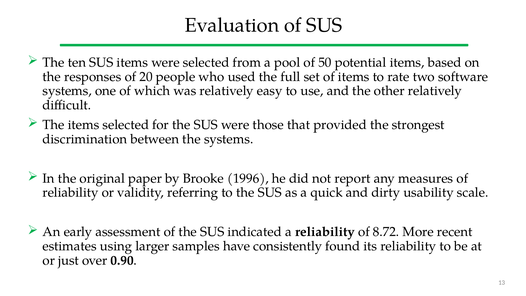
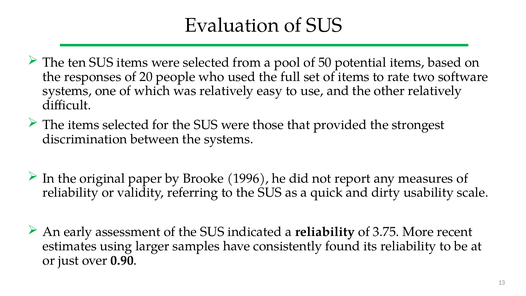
8.72: 8.72 -> 3.75 (386, 232)
